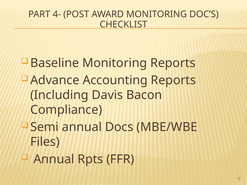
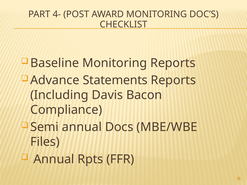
Accounting: Accounting -> Statements (115, 80)
